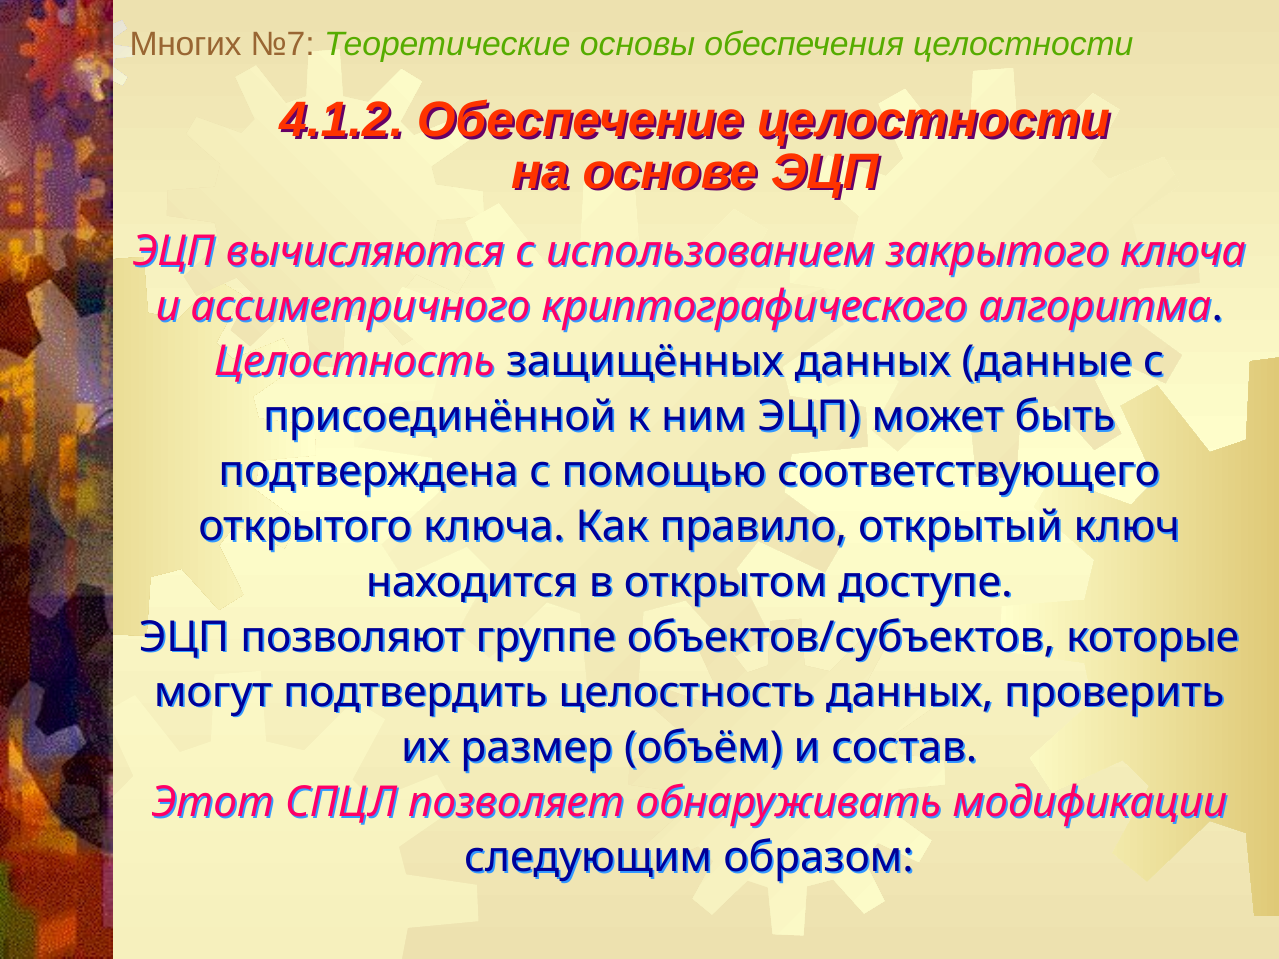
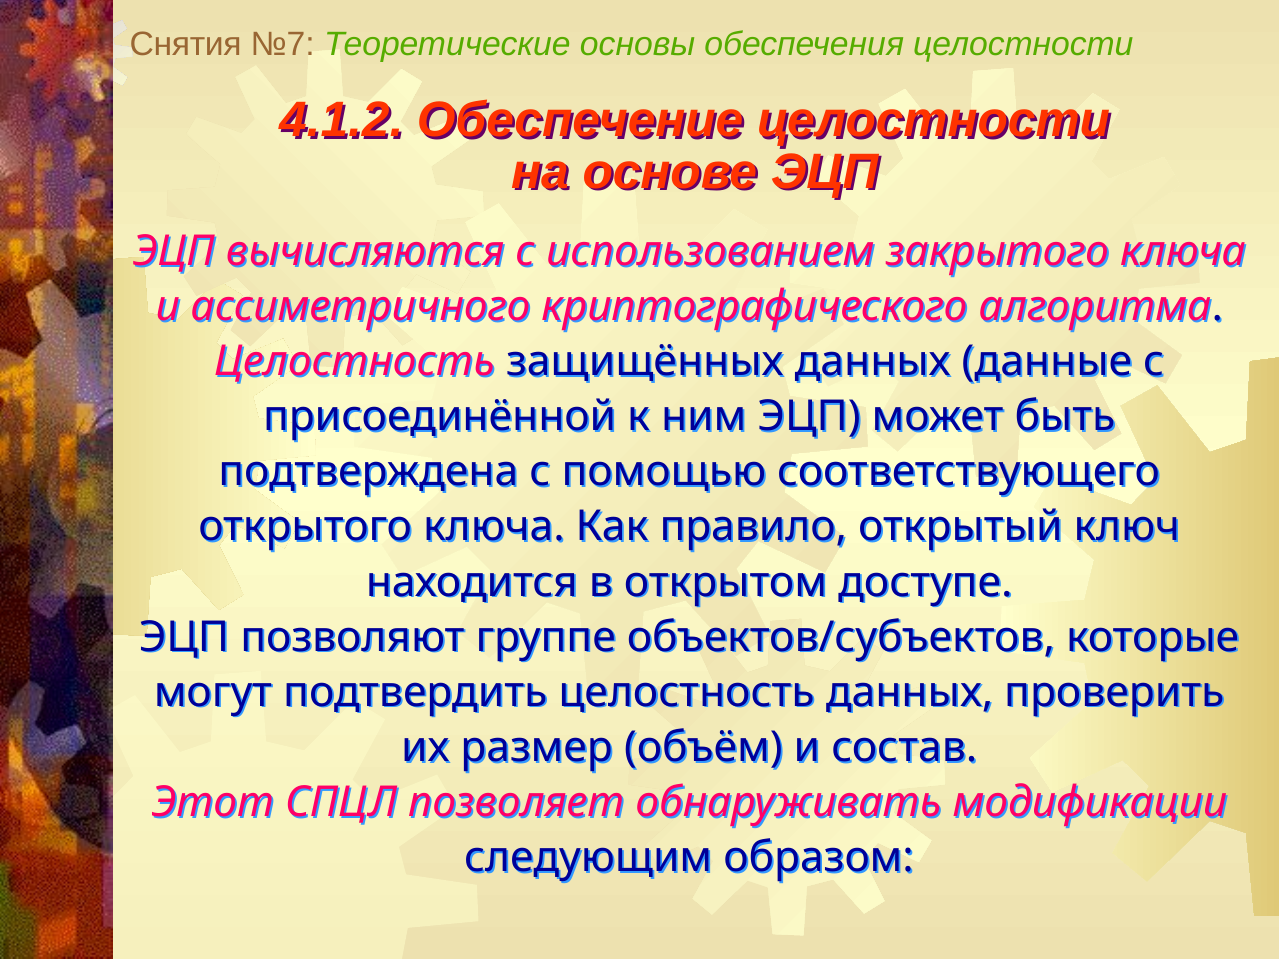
Многих: Многих -> Снятия (186, 45)
